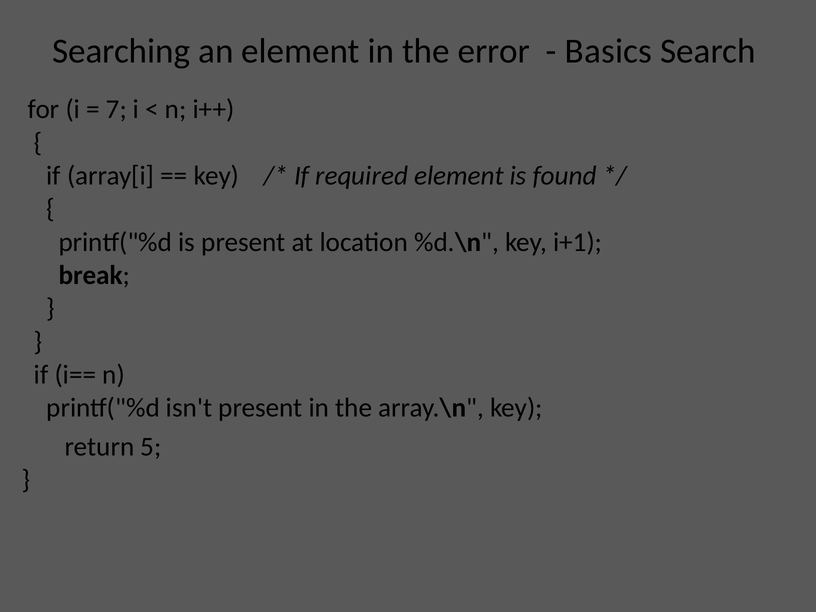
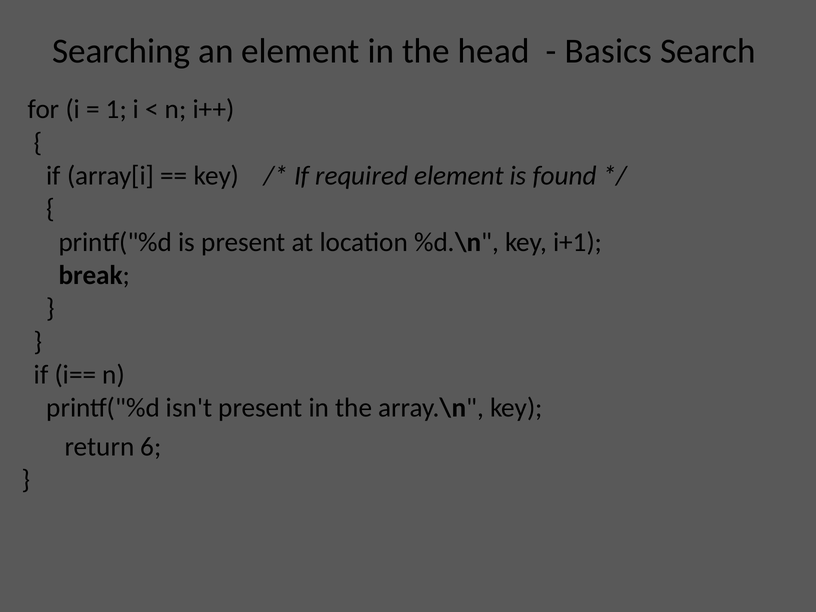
error: error -> head (494, 51)
7: 7 -> 1 (116, 109)
5: 5 -> 6 (151, 447)
